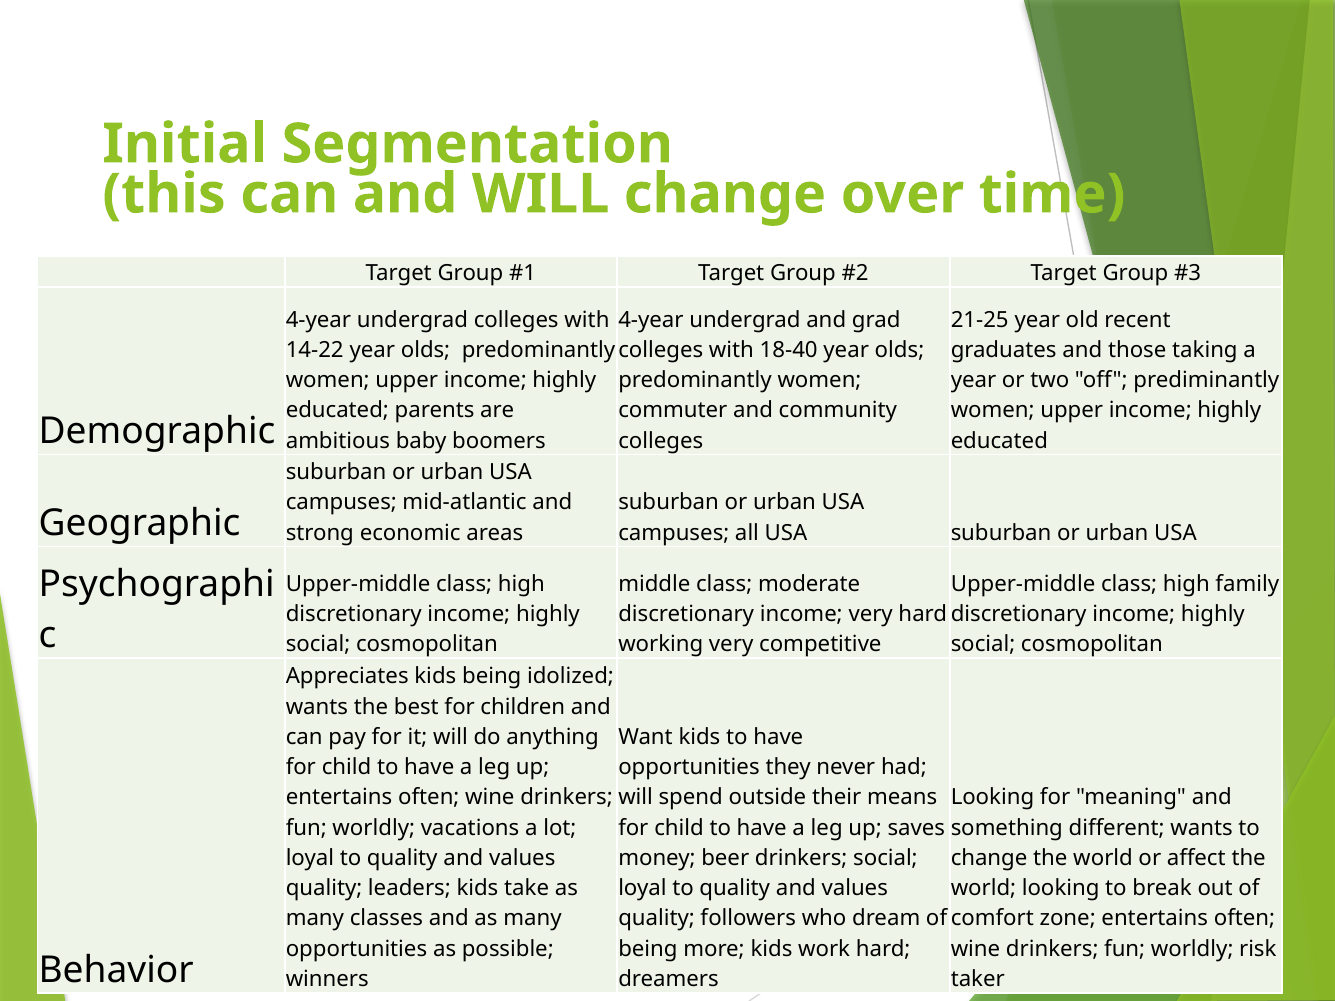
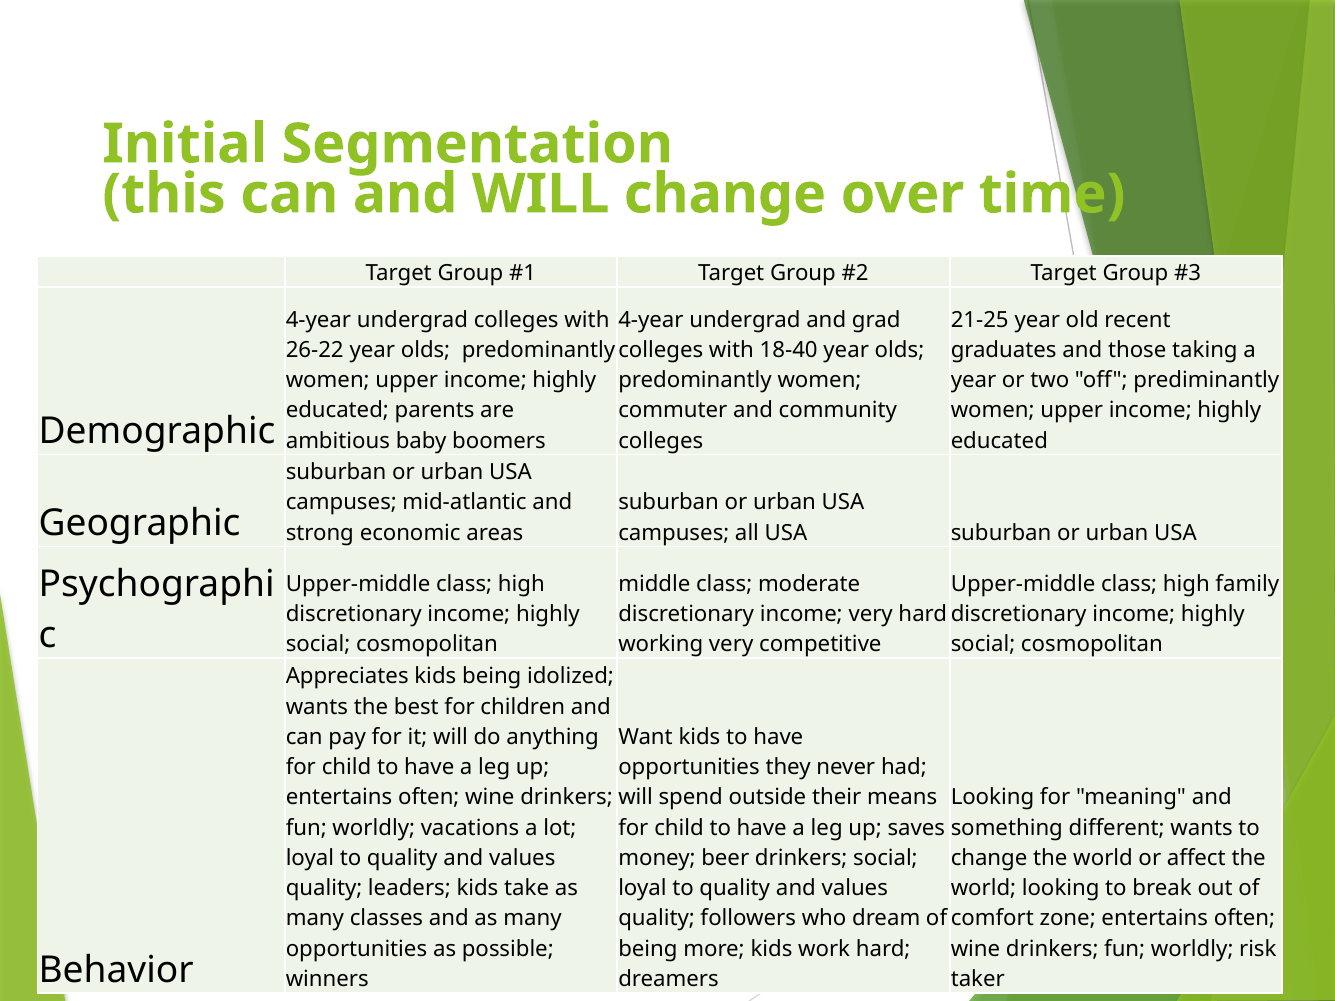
14-22: 14-22 -> 26-22 (315, 350)
